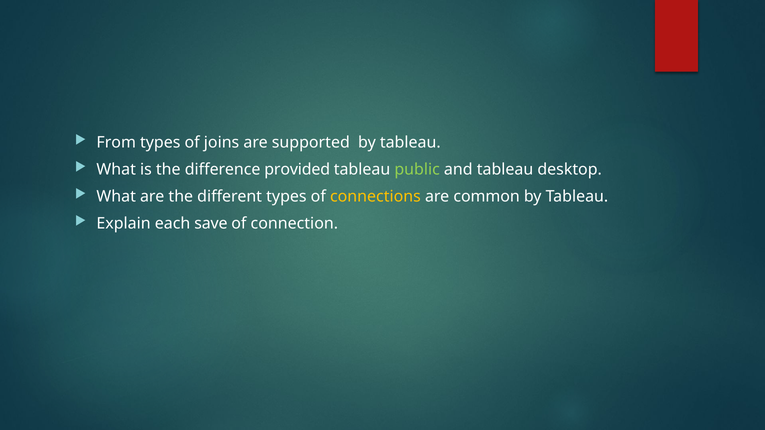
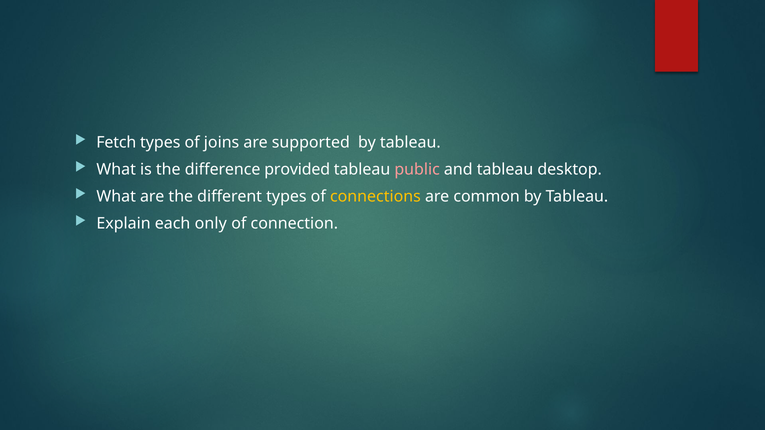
From: From -> Fetch (116, 142)
public colour: light green -> pink (417, 169)
save: save -> only (211, 224)
